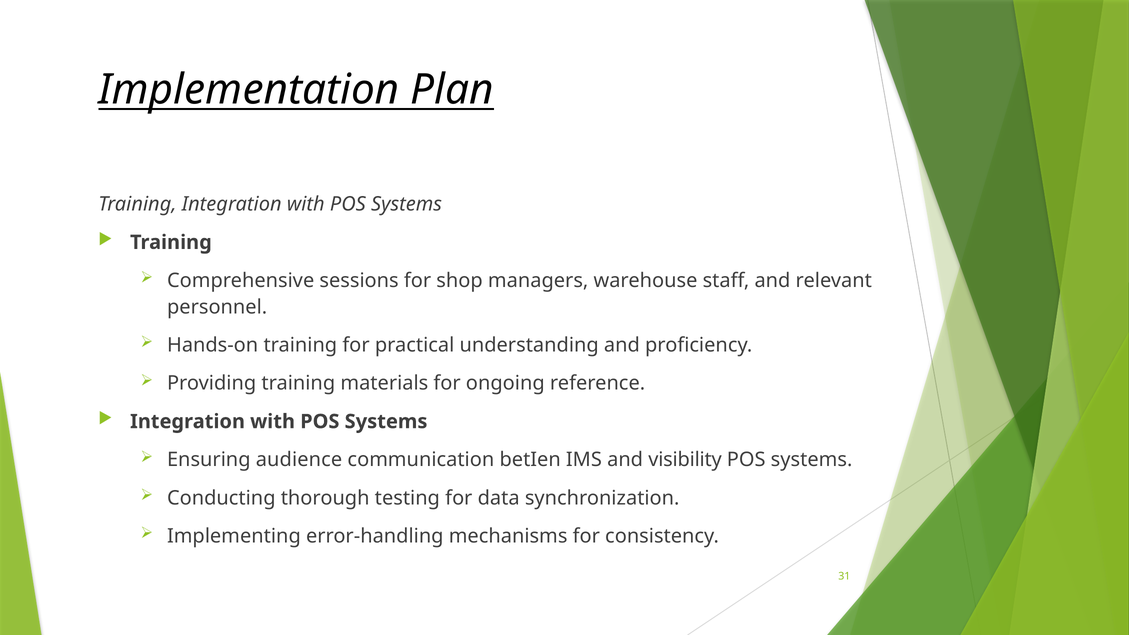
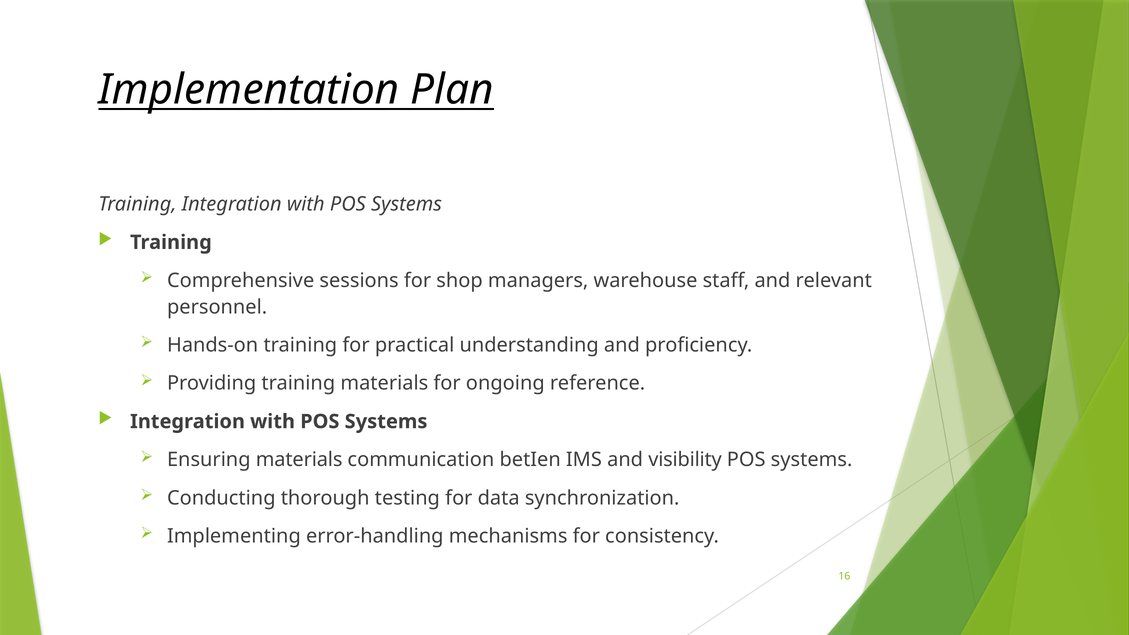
Ensuring audience: audience -> materials (299, 460)
31: 31 -> 16 (844, 576)
